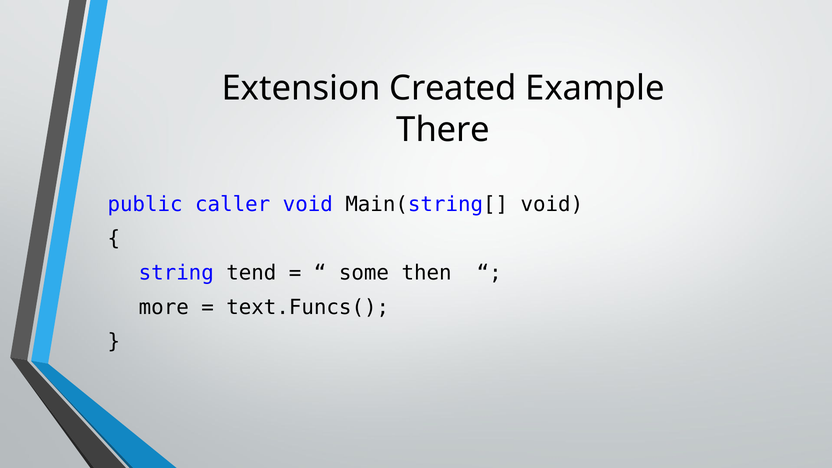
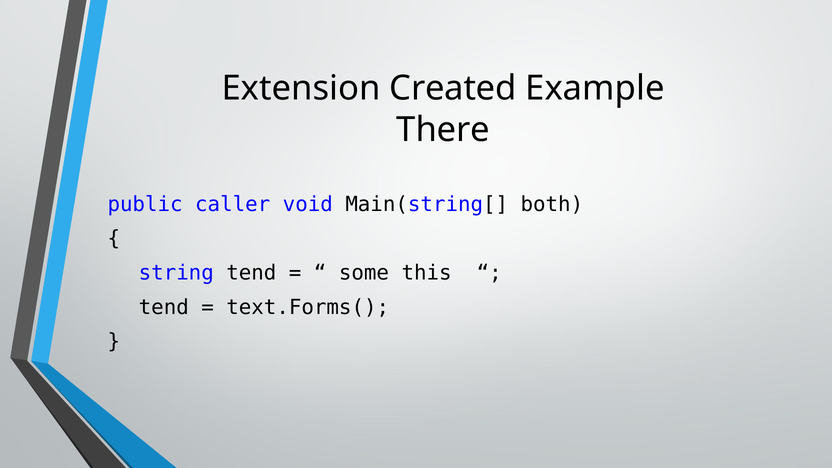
Main(string[ void: void -> both (552, 204)
then: then -> this (427, 273)
more: more -> tend (164, 307)
text.Funcs(: text.Funcs( -> text.Forms( (308, 307)
